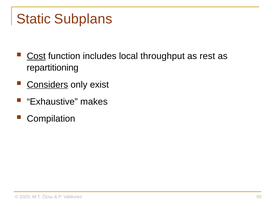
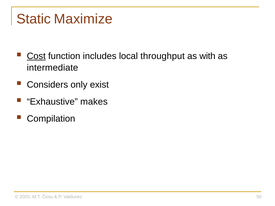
Subplans: Subplans -> Maximize (83, 19)
rest: rest -> with (207, 56)
repartitioning: repartitioning -> intermediate (52, 68)
Considers underline: present -> none (47, 85)
